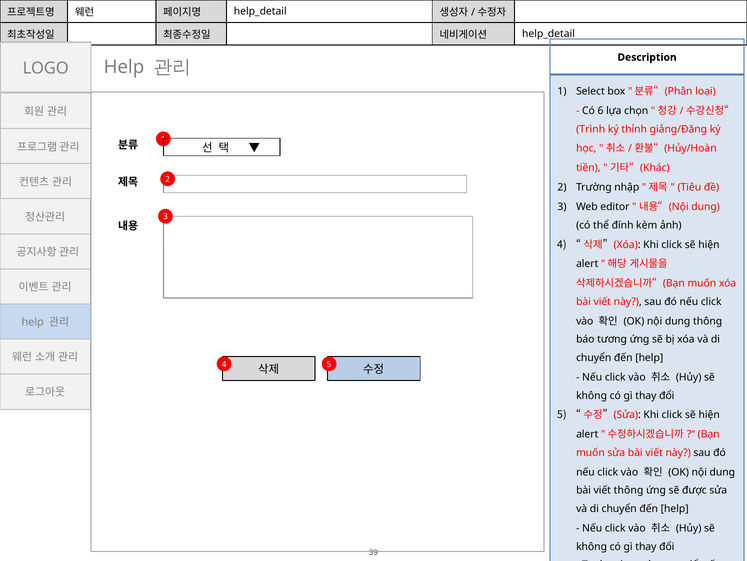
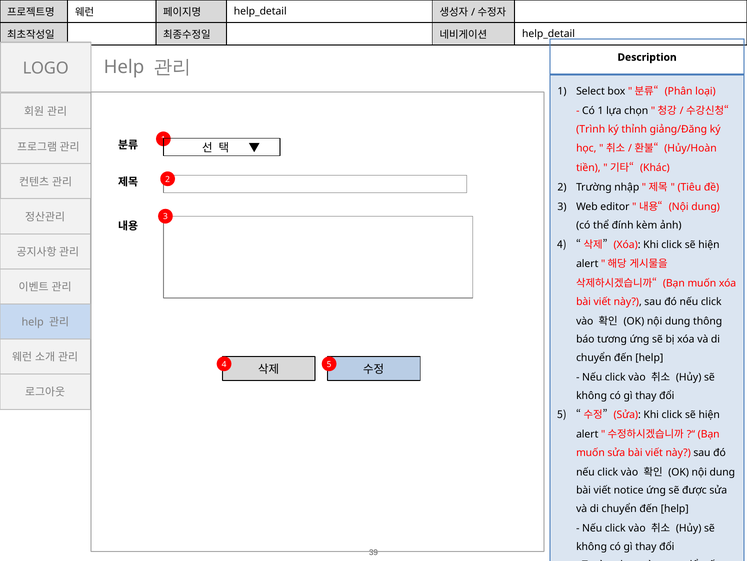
Có 6: 6 -> 1 (601, 111)
viết thông: thông -> notice (629, 490)
